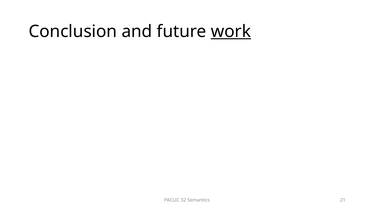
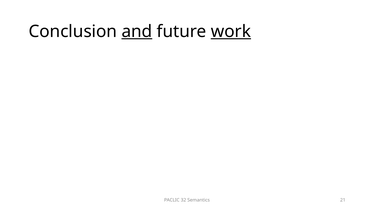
and underline: none -> present (137, 31)
